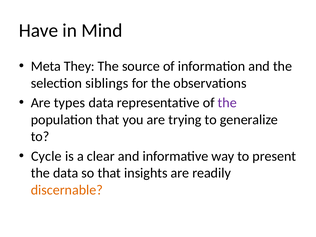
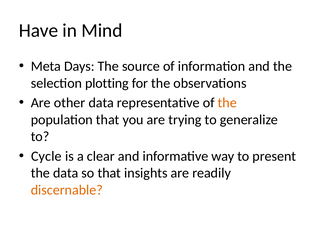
They: They -> Days (79, 66)
siblings: siblings -> plotting (107, 83)
types: types -> other (70, 103)
the colour: purple -> orange (227, 103)
